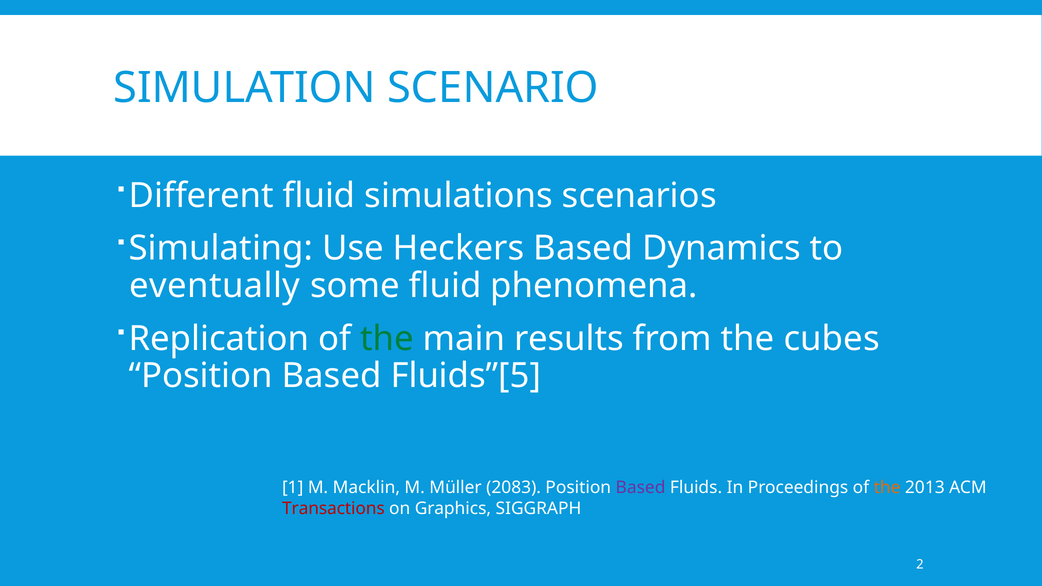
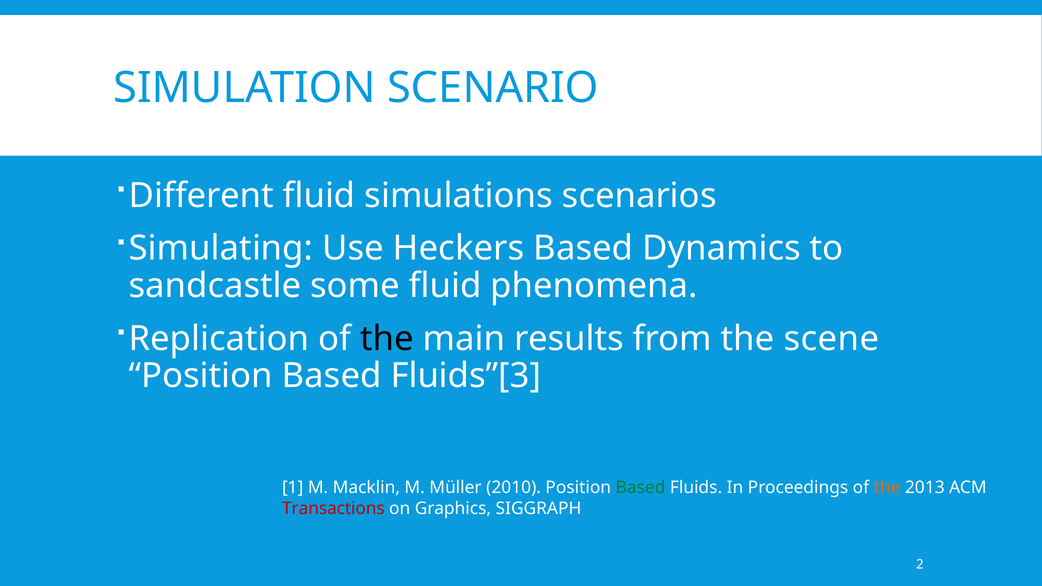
eventually: eventually -> sandcastle (215, 286)
the colour: green -> black (387, 339)
cubes: cubes -> scene (831, 339)
Fluids”[5: Fluids”[5 -> Fluids”[3 (466, 376)
2083: 2083 -> 2010 (514, 488)
Based colour: purple -> green (641, 488)
